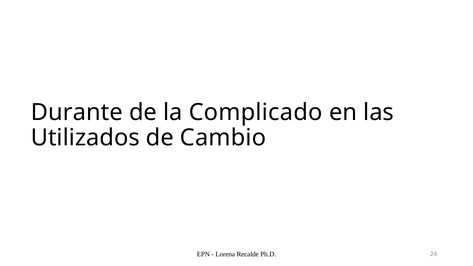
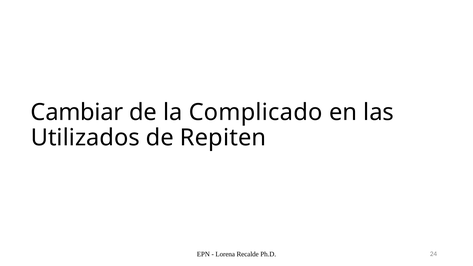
Durante: Durante -> Cambiar (77, 112)
Cambio: Cambio -> Repiten (223, 138)
